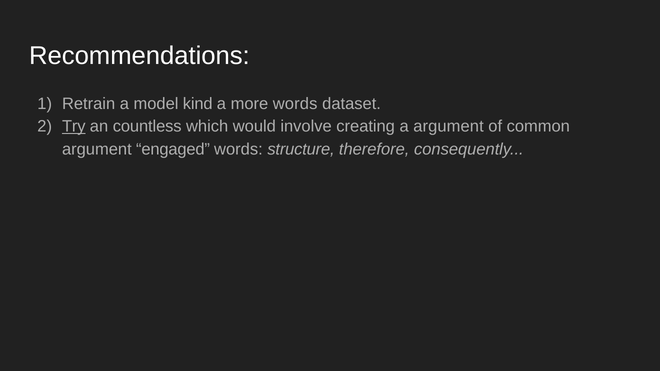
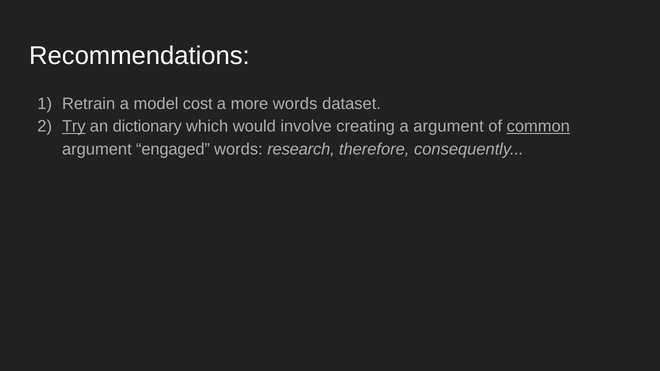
kind: kind -> cost (198, 104)
countless: countless -> dictionary (147, 127)
common underline: none -> present (538, 127)
structure: structure -> research (301, 149)
